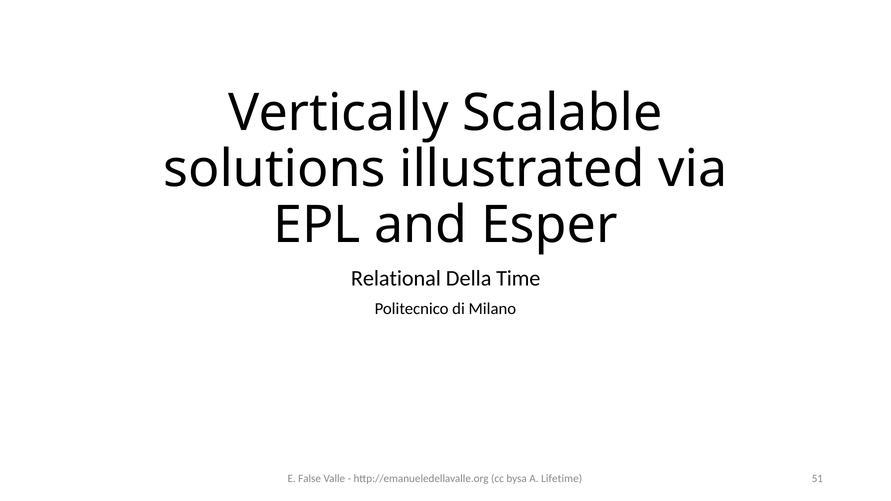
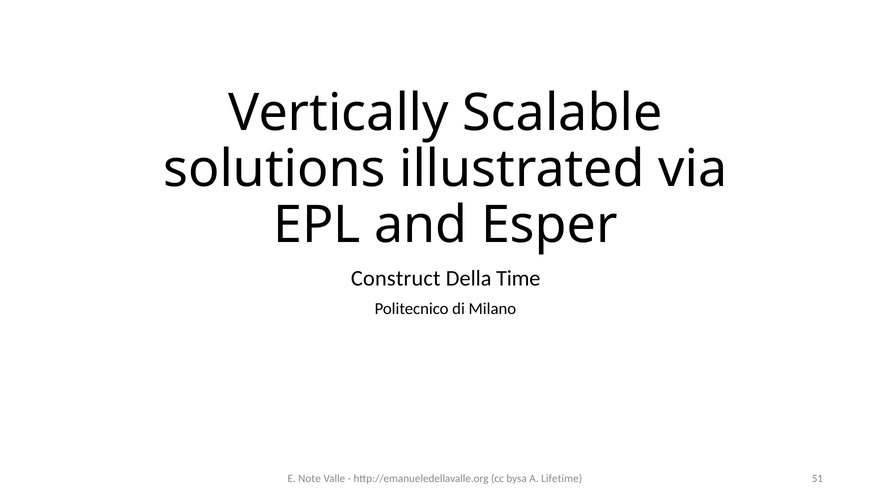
Relational: Relational -> Construct (396, 278)
False: False -> Note (310, 479)
